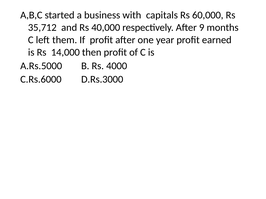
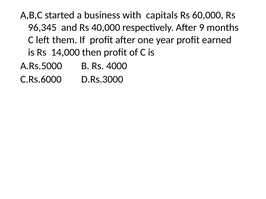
35,712: 35,712 -> 96,345 (42, 28)
